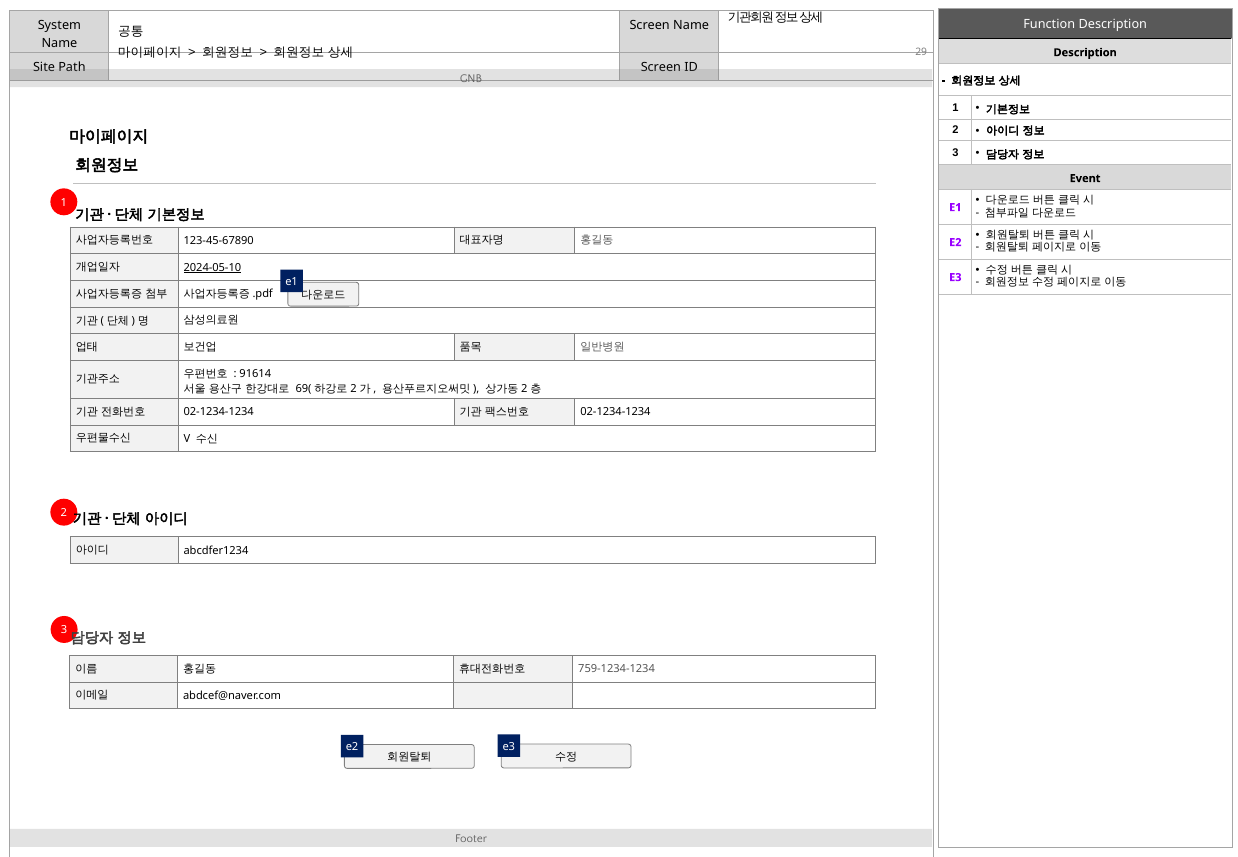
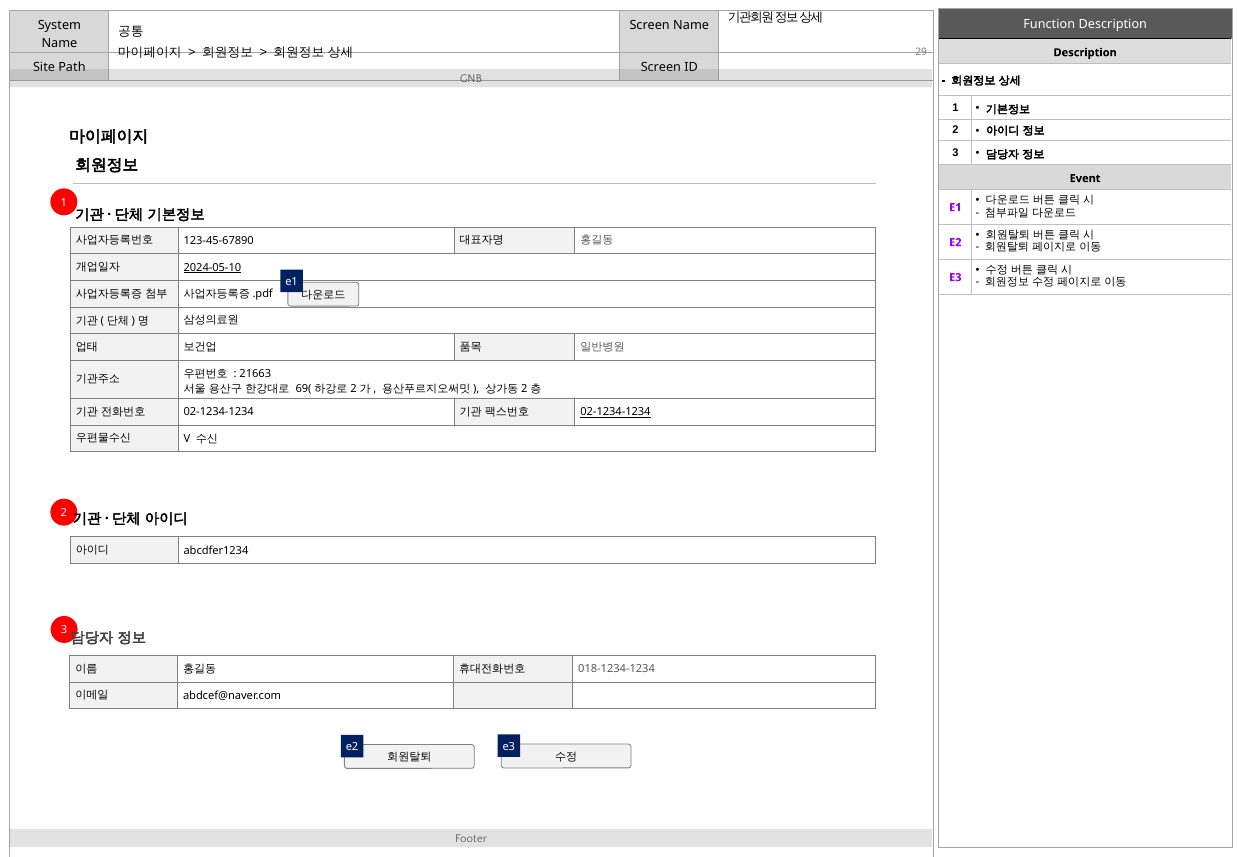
91614: 91614 -> 21663 (255, 374)
02-1234-1234 underline: none -> present (615, 412)
759-1234-1234: 759-1234-1234 -> 018-1234-1234 (617, 669)
